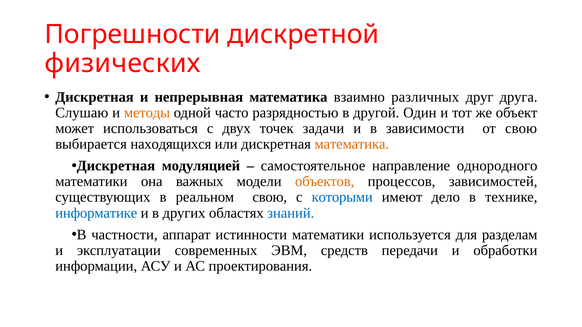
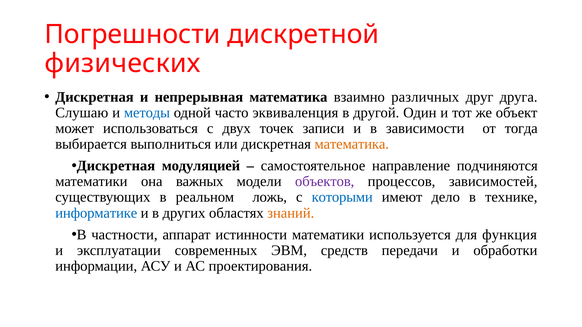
методы colour: orange -> blue (147, 113)
разрядностью: разрядностью -> эквиваленция (295, 113)
задачи: задачи -> записи (324, 129)
от свою: свою -> тогда (521, 129)
находящихся: находящихся -> выполниться (171, 144)
однородного: однородного -> подчиняются (497, 166)
объектов colour: orange -> purple (325, 182)
реальном свою: свою -> ложь (270, 197)
знаний colour: blue -> orange (291, 213)
разделам: разделам -> функция (510, 235)
